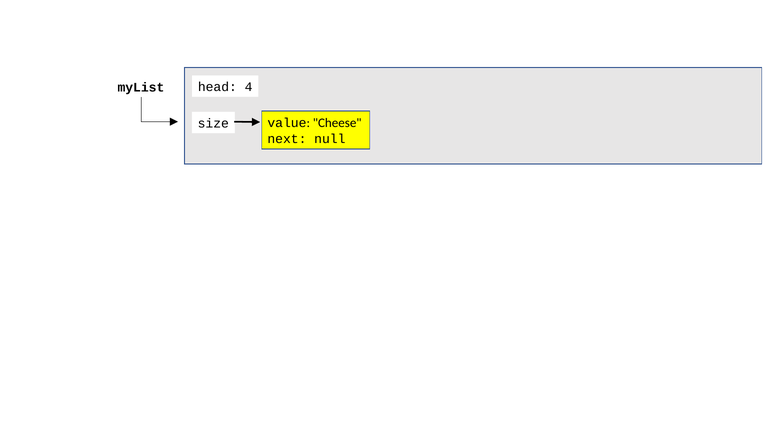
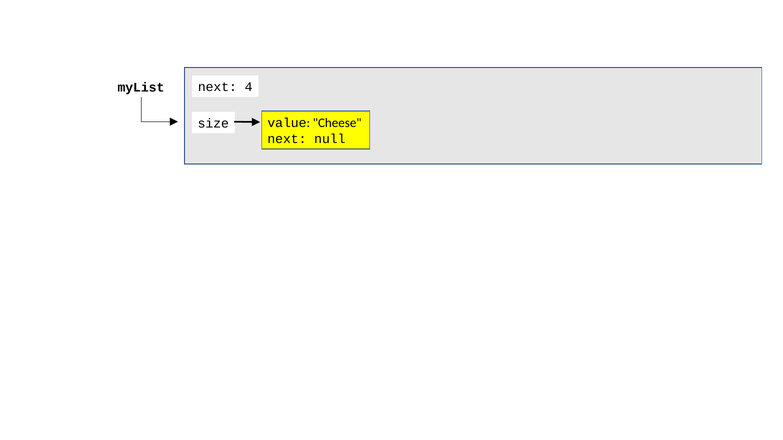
myList head: head -> next (217, 87)
